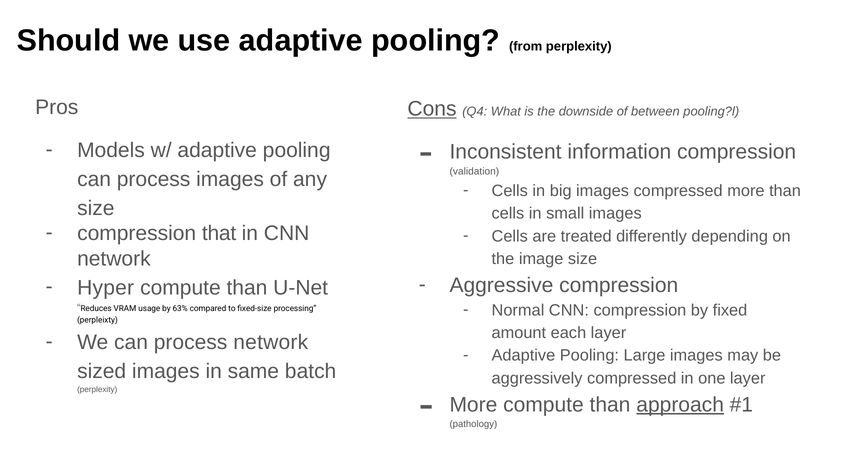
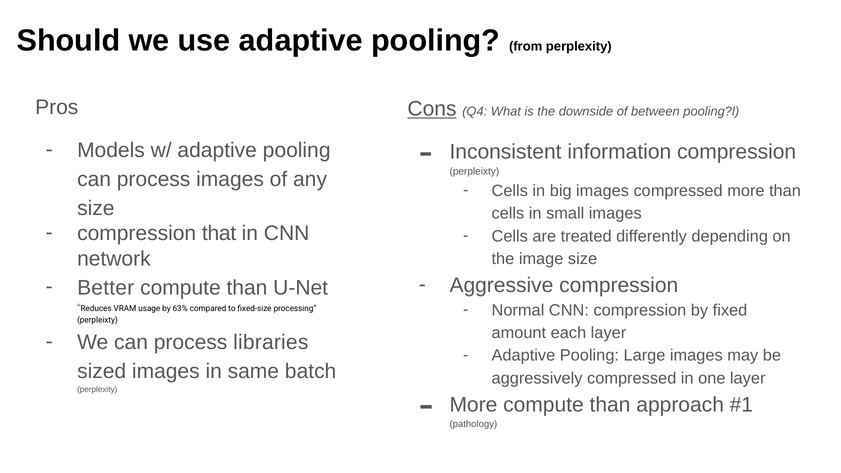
validation: validation -> perpleixty (474, 172)
Hyper: Hyper -> Better (106, 288)
process network: network -> libraries (271, 343)
approach underline: present -> none (680, 405)
